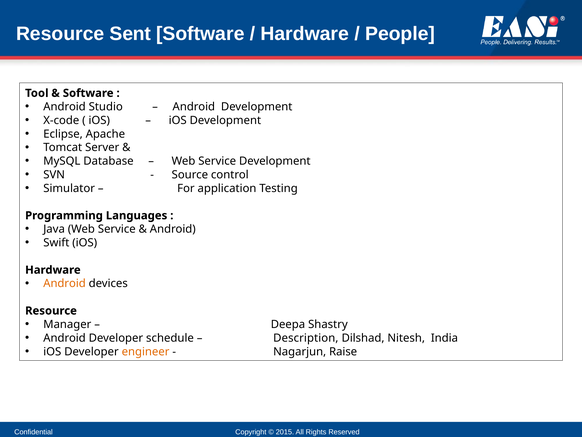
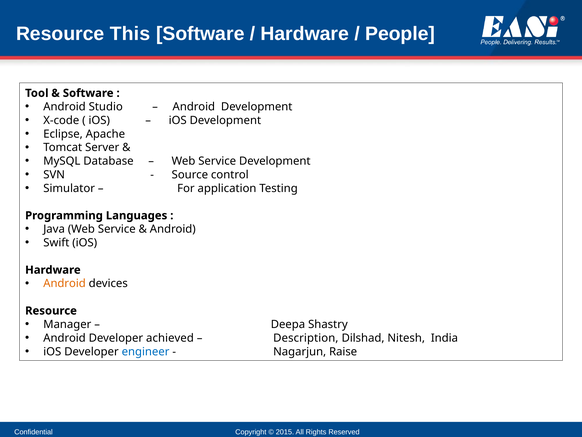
Sent: Sent -> This (130, 34)
schedule: schedule -> achieved (170, 338)
engineer colour: orange -> blue (146, 351)
